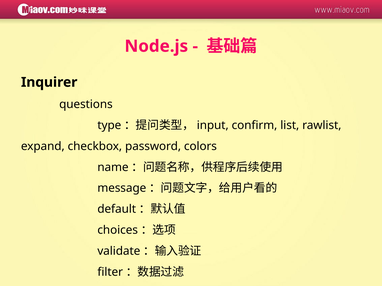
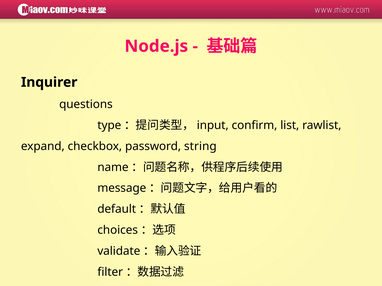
colors: colors -> string (200, 146)
